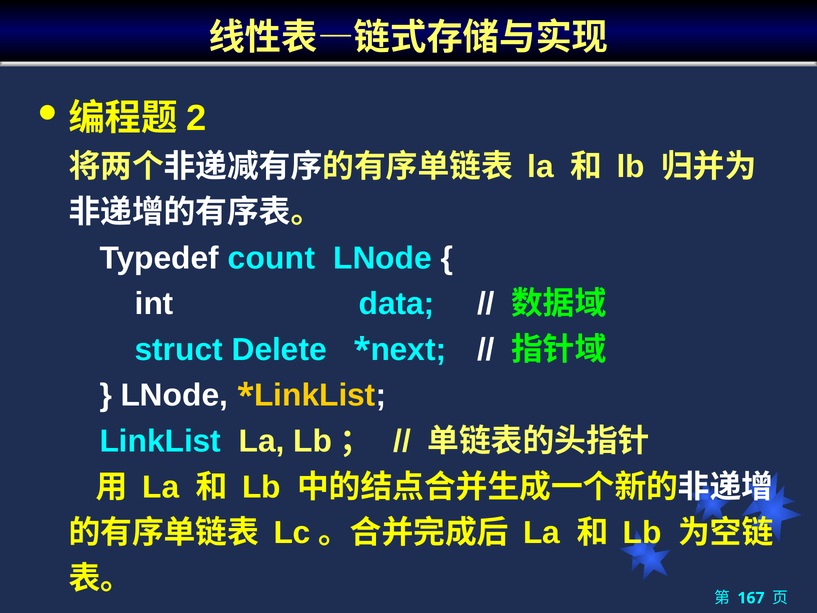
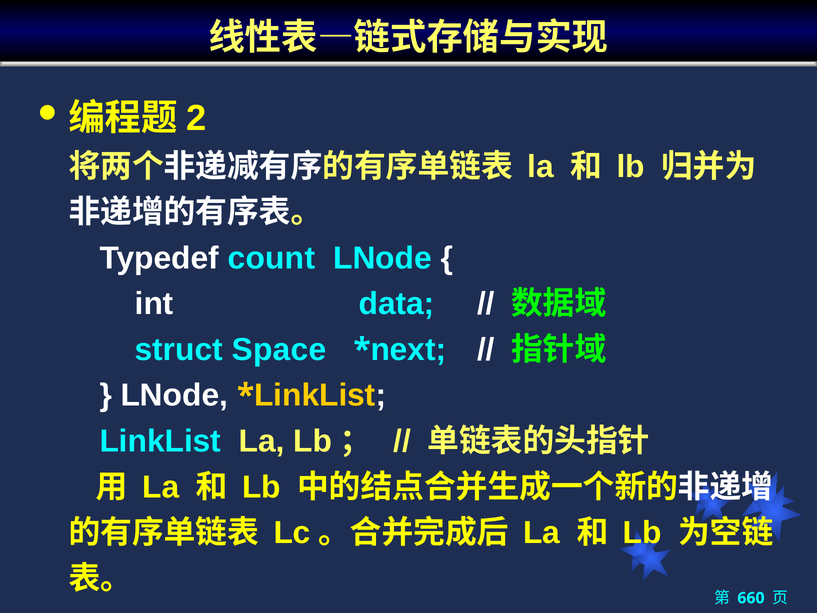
Delete: Delete -> Space (279, 350)
167: 167 -> 660 (751, 598)
